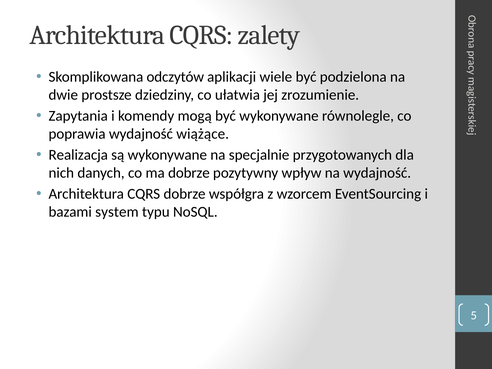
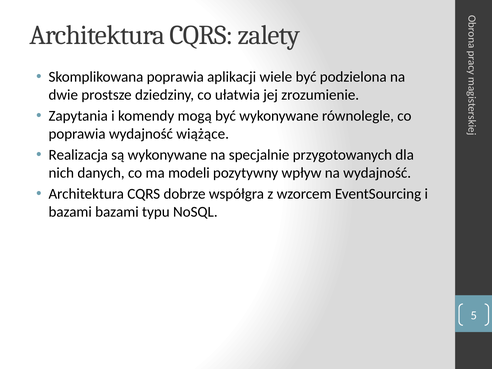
Skomplikowana odczytów: odczytów -> poprawia (175, 77)
ma dobrze: dobrze -> modeli (189, 173)
bazami system: system -> bazami (117, 212)
